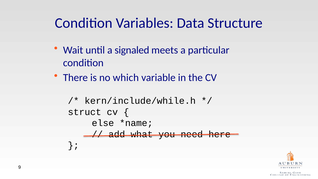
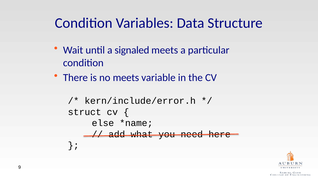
no which: which -> meets (126, 78)
kern/include/while.h: kern/include/while.h -> kern/include/error.h (140, 101)
